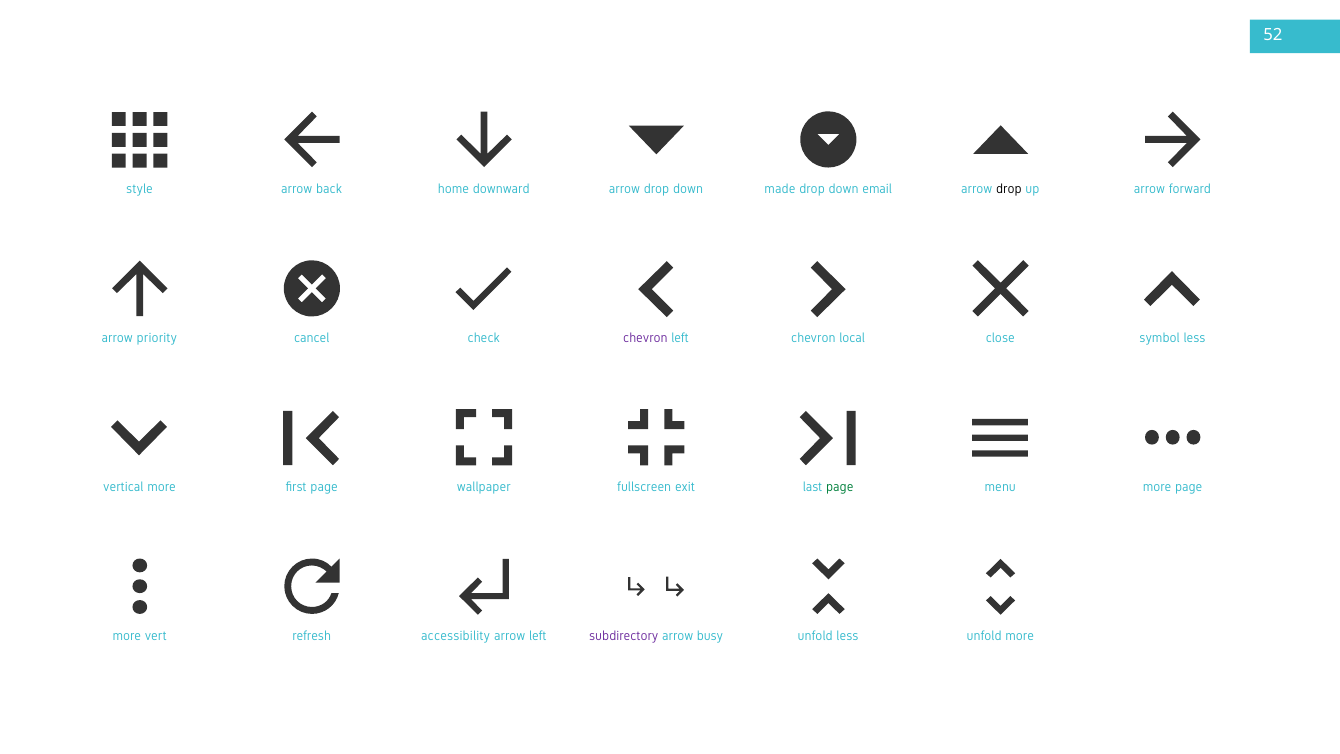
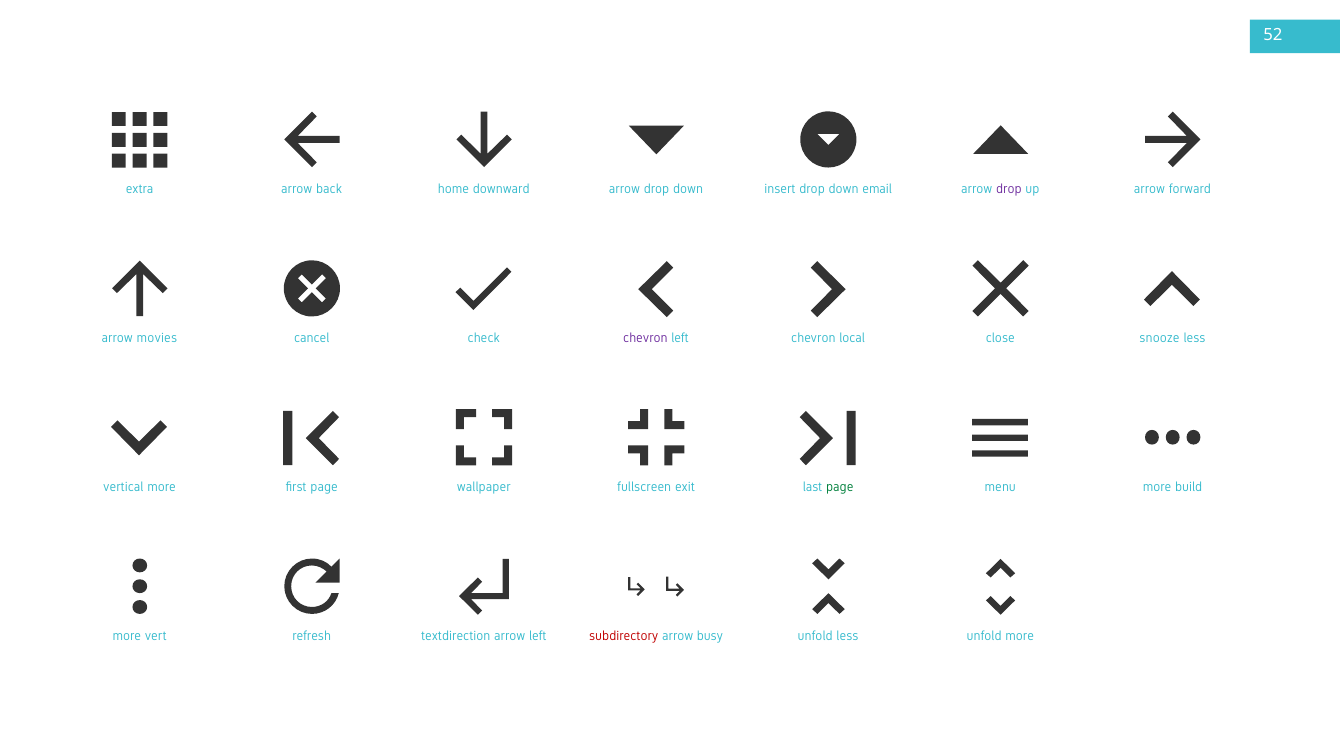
style: style -> extra (140, 189)
made: made -> insert (780, 189)
drop colour: black -> purple (1009, 189)
priority: priority -> movies (157, 338)
symbol: symbol -> snooze (1159, 338)
more page: page -> build (1189, 487)
accessibility: accessibility -> textdirection (456, 635)
subdirectory colour: purple -> red (624, 635)
